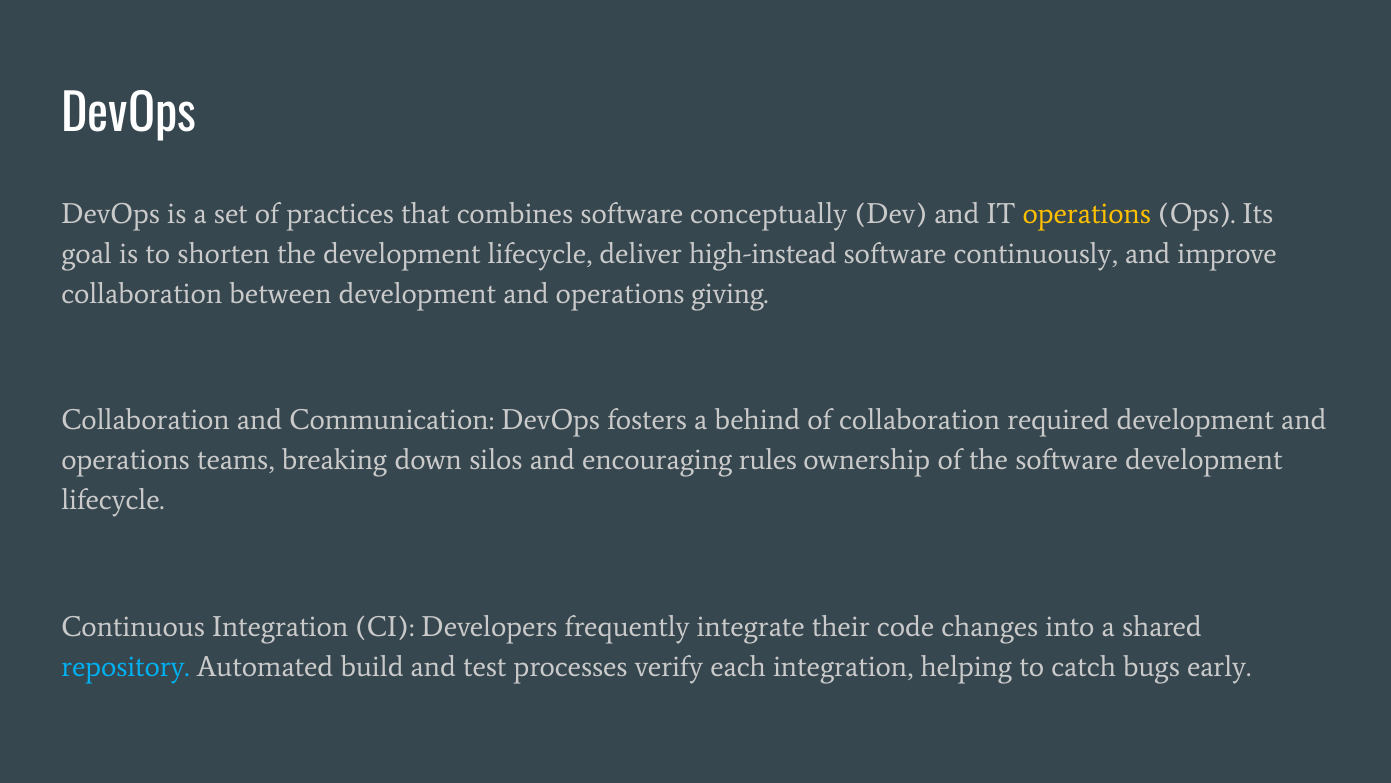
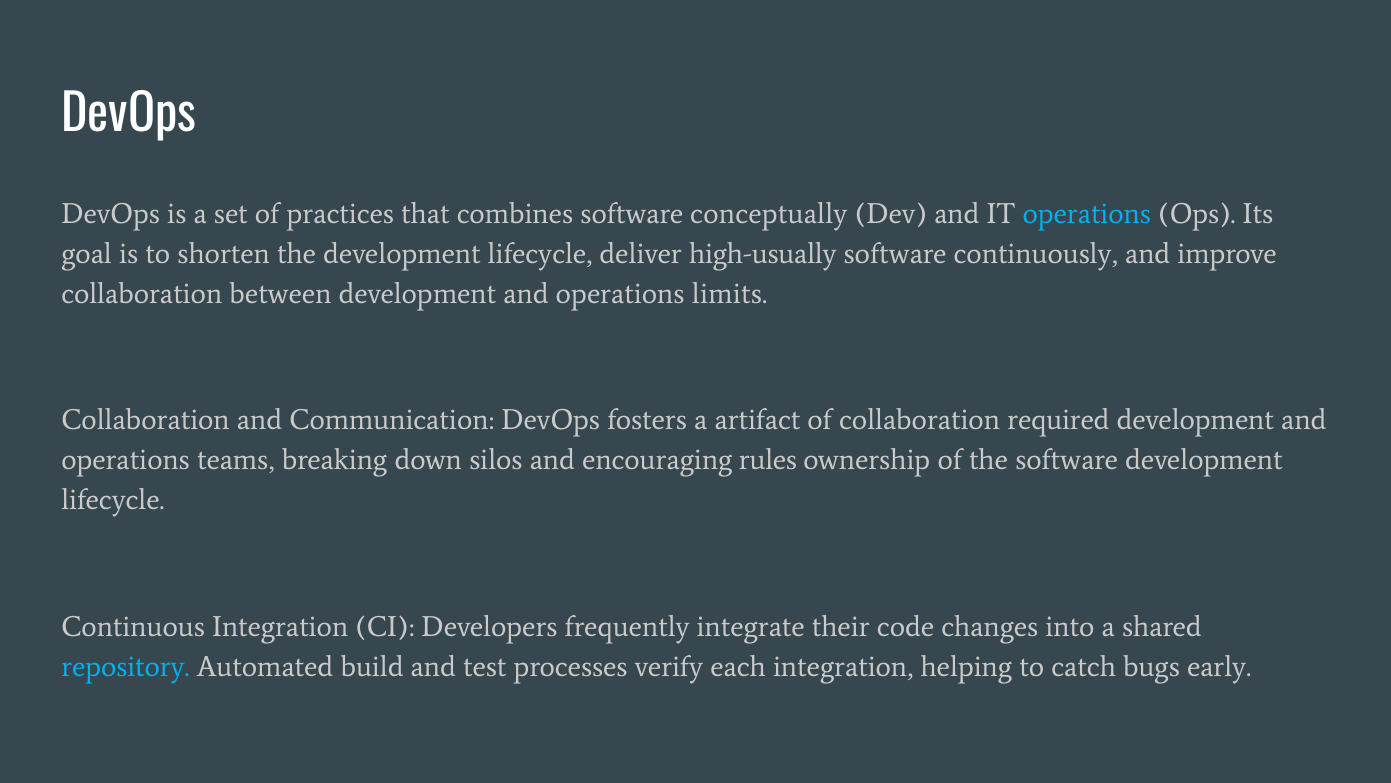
operations colour: yellow -> light blue (1087, 214)
high-instead: high-instead -> high-usually (763, 254)
giving: giving -> limits (729, 294)
behind: behind -> artifact (757, 420)
